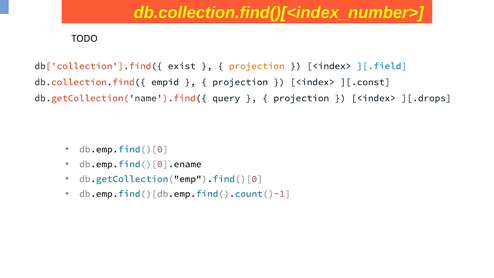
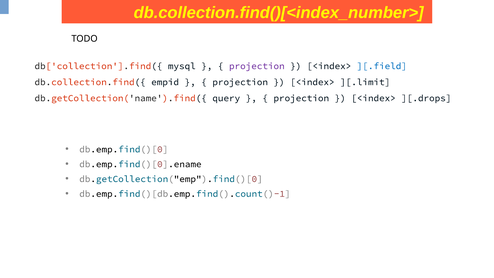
exist: exist -> mysql (182, 66)
projection colour: orange -> purple (257, 66)
][.const: ][.const -> ][.limit (365, 82)
